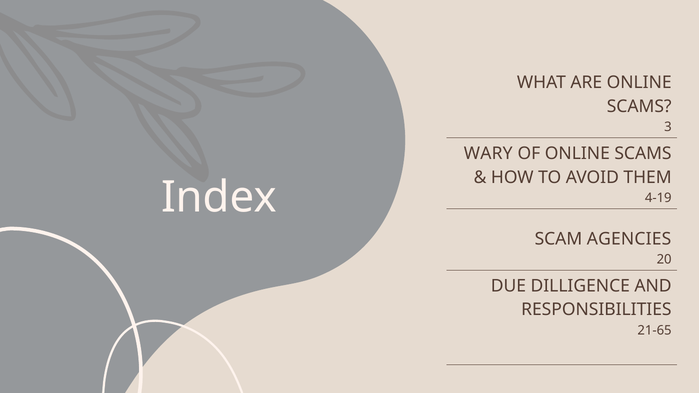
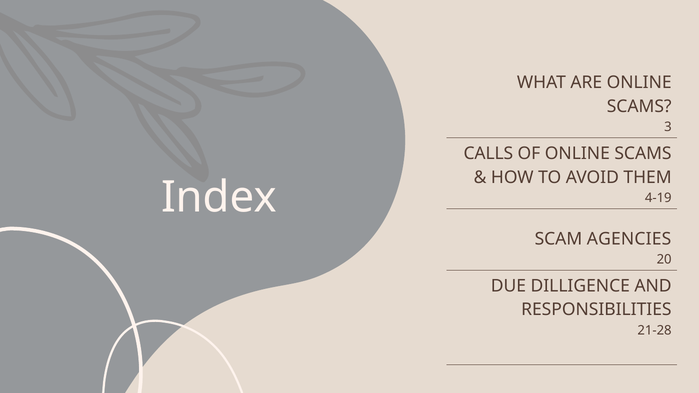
WARY: WARY -> CALLS (488, 153)
21-65: 21-65 -> 21-28 (655, 330)
